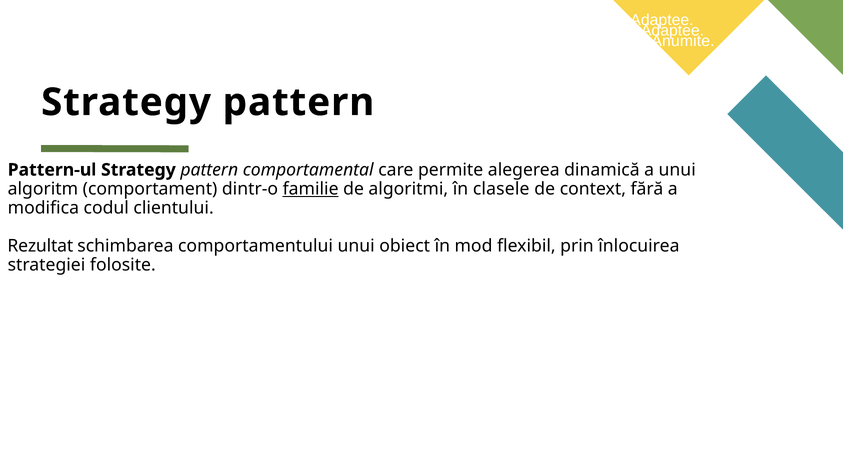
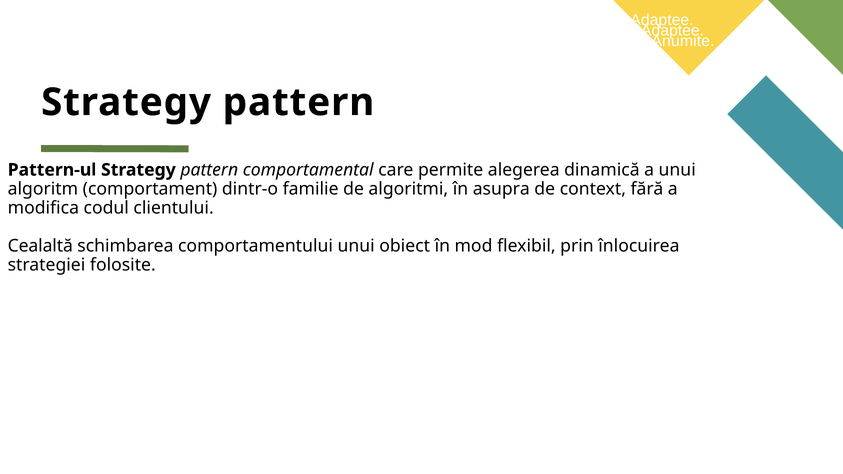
familie underline: present -> none (311, 189)
clasele: clasele -> asupra (501, 189)
Rezultat: Rezultat -> Cealaltă (40, 246)
